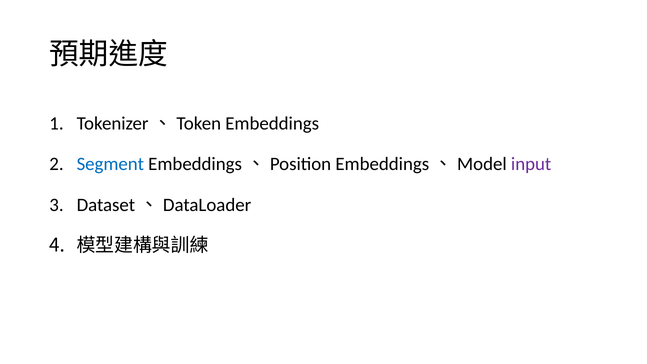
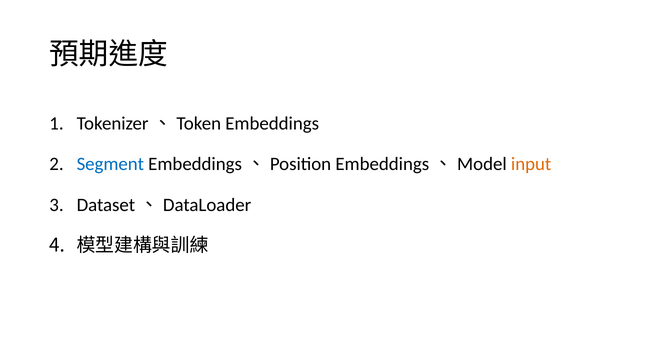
input colour: purple -> orange (531, 164)
